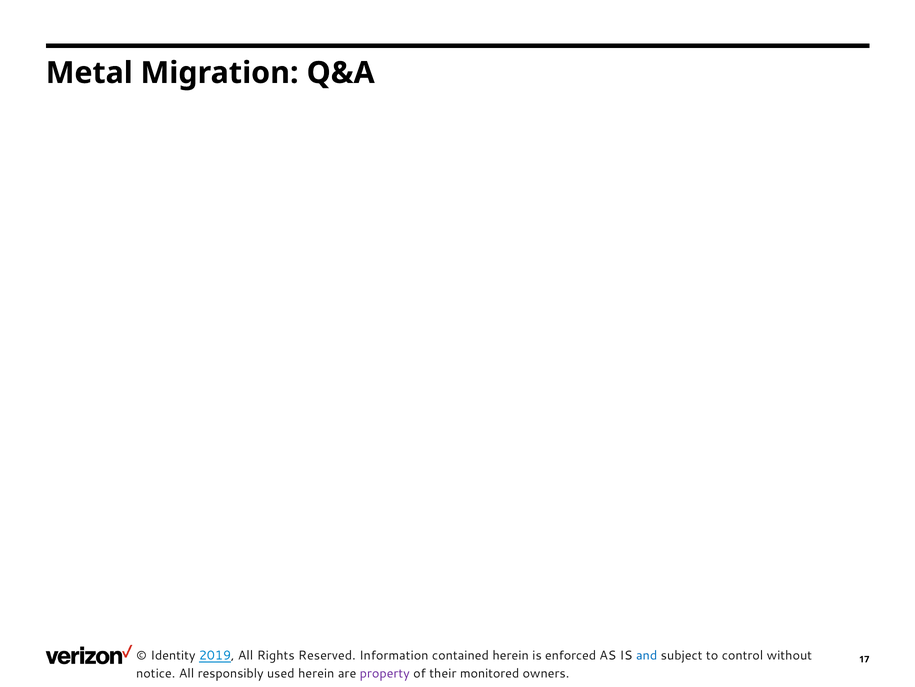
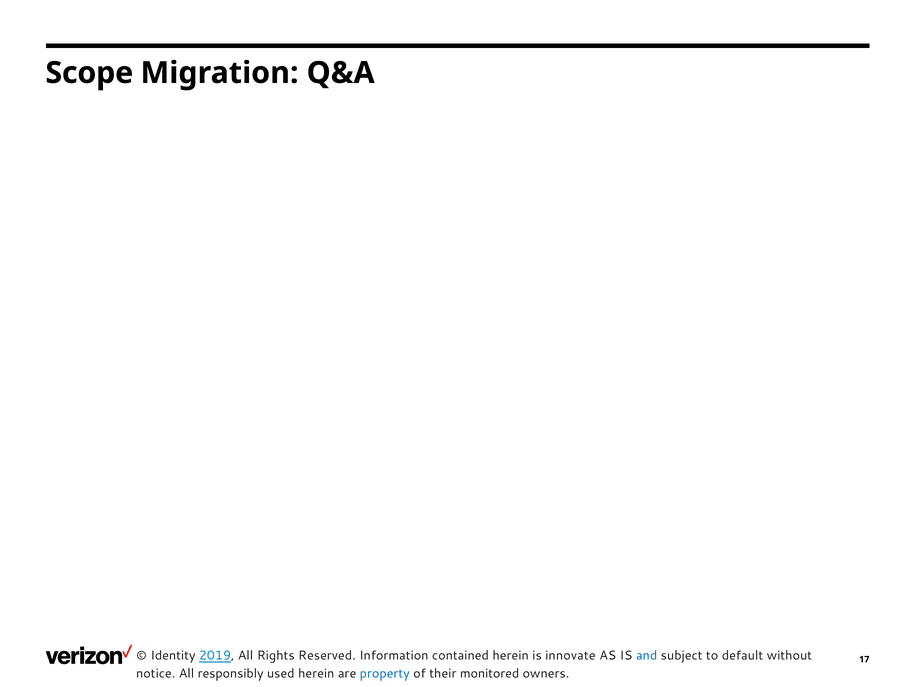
Metal: Metal -> Scope (89, 73)
enforced: enforced -> innovate (570, 655)
control: control -> default (743, 655)
property colour: purple -> blue (385, 673)
